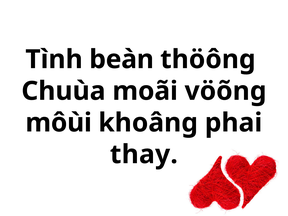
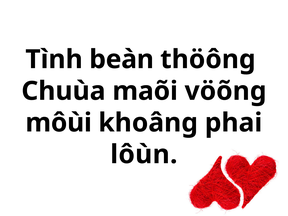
moãi: moãi -> maõi (145, 91)
thay: thay -> lôùn (144, 154)
